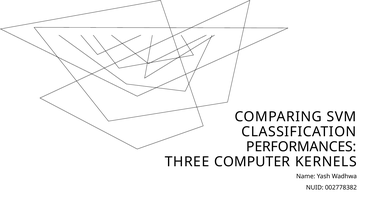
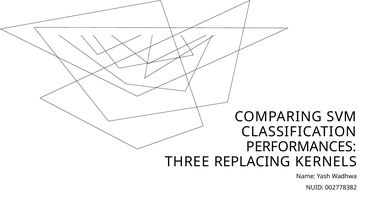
COMPUTER: COMPUTER -> REPLACING (252, 162)
